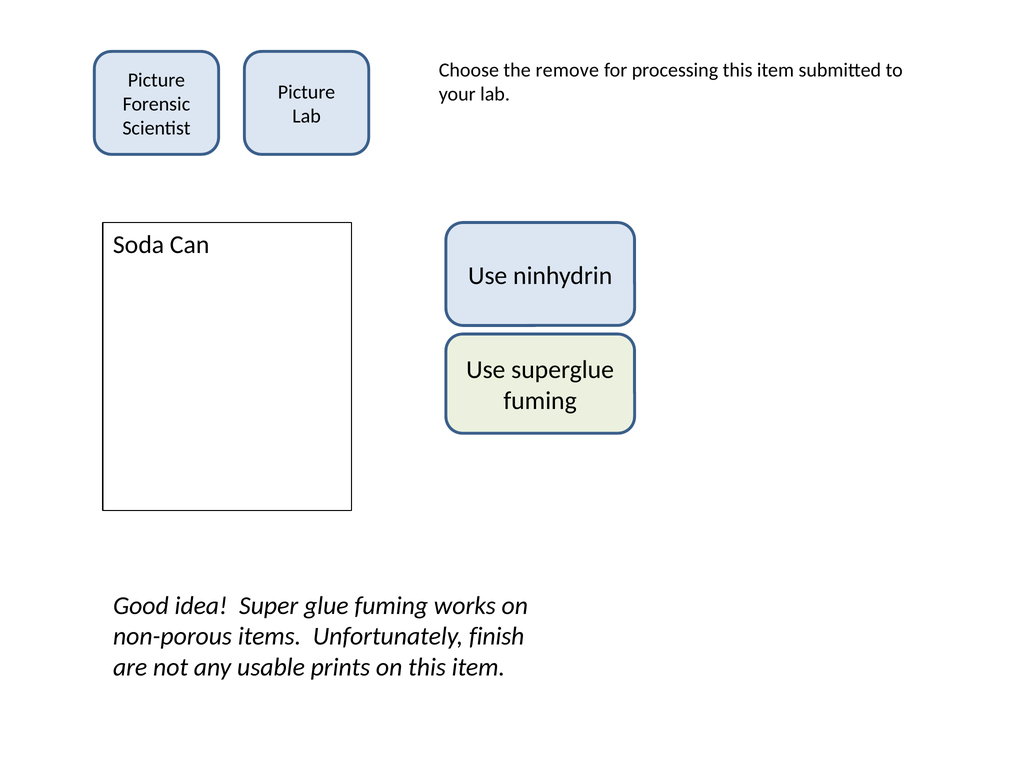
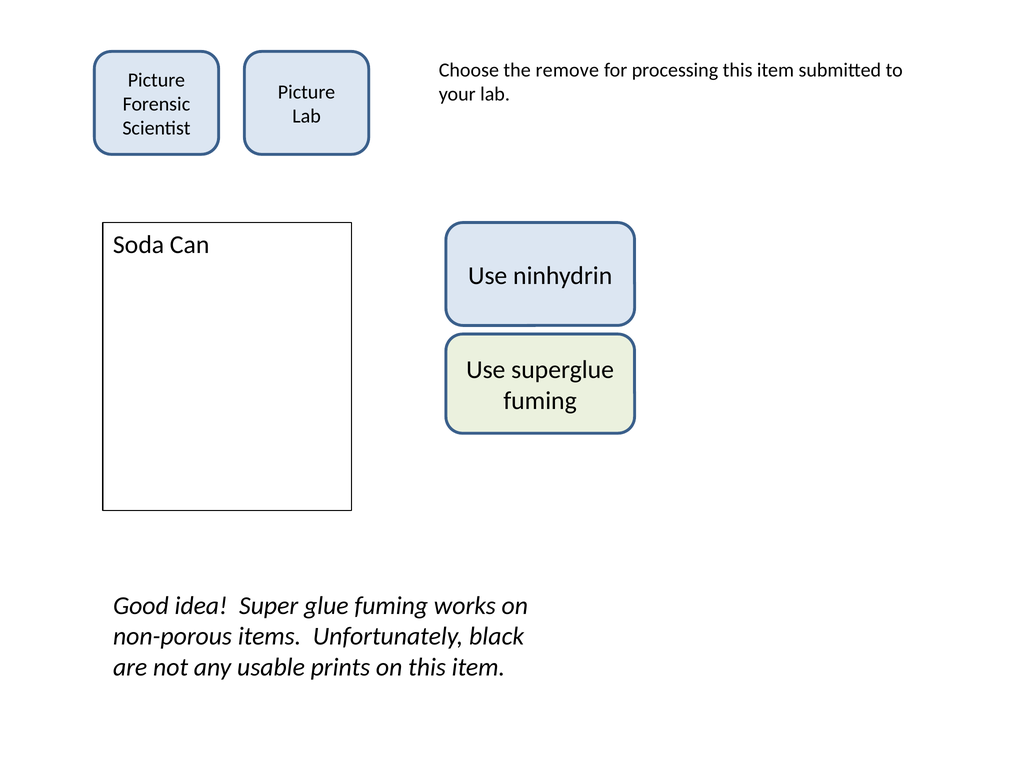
finish: finish -> black (497, 636)
